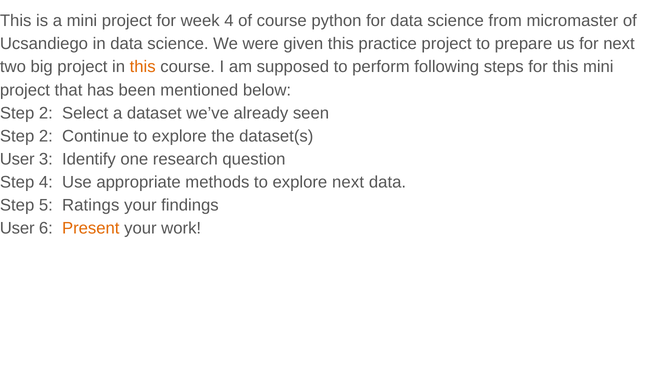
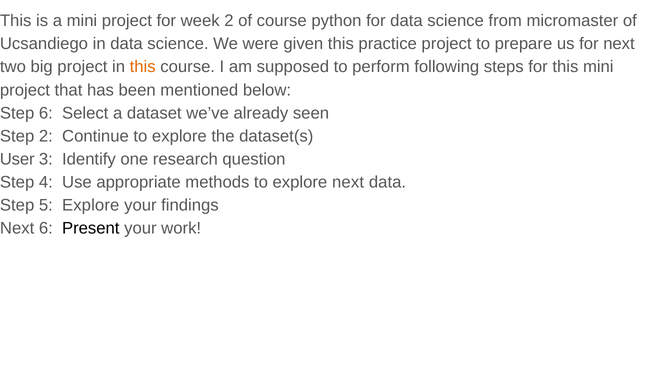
week 4: 4 -> 2 (229, 21)
2: 2 -> 6 (46, 113)
5 Ratings: Ratings -> Explore (91, 205)
User: User -> Next (17, 228)
Present colour: orange -> black (91, 228)
